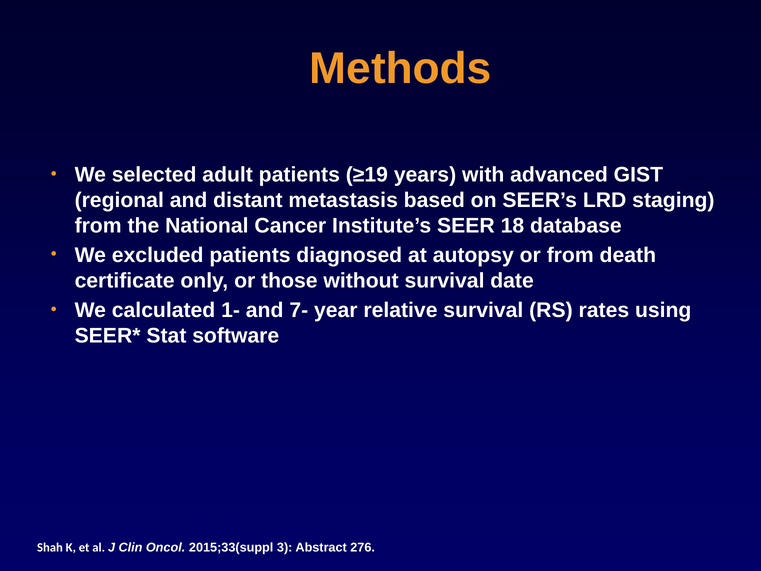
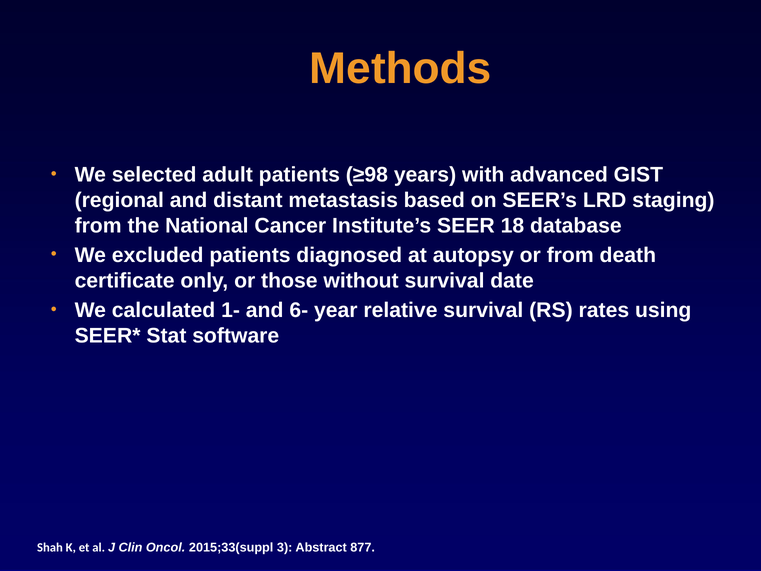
≥19: ≥19 -> ≥98 (367, 175)
7-: 7- -> 6- (299, 310)
276: 276 -> 877 (363, 547)
